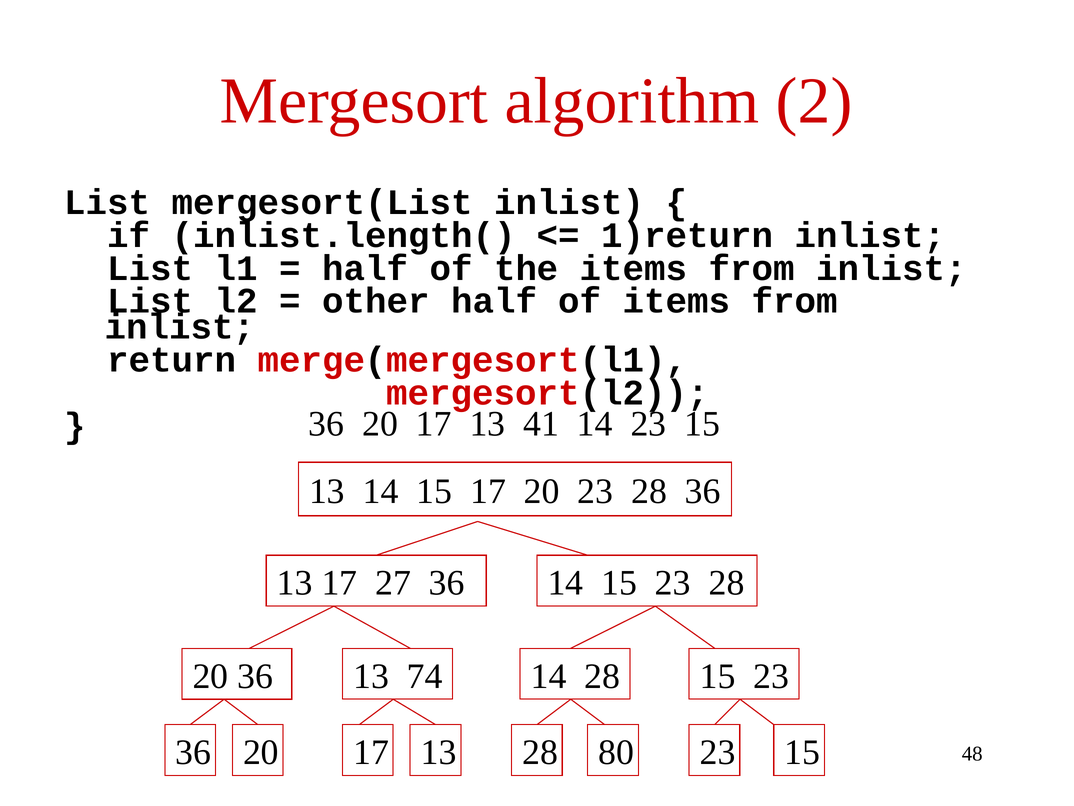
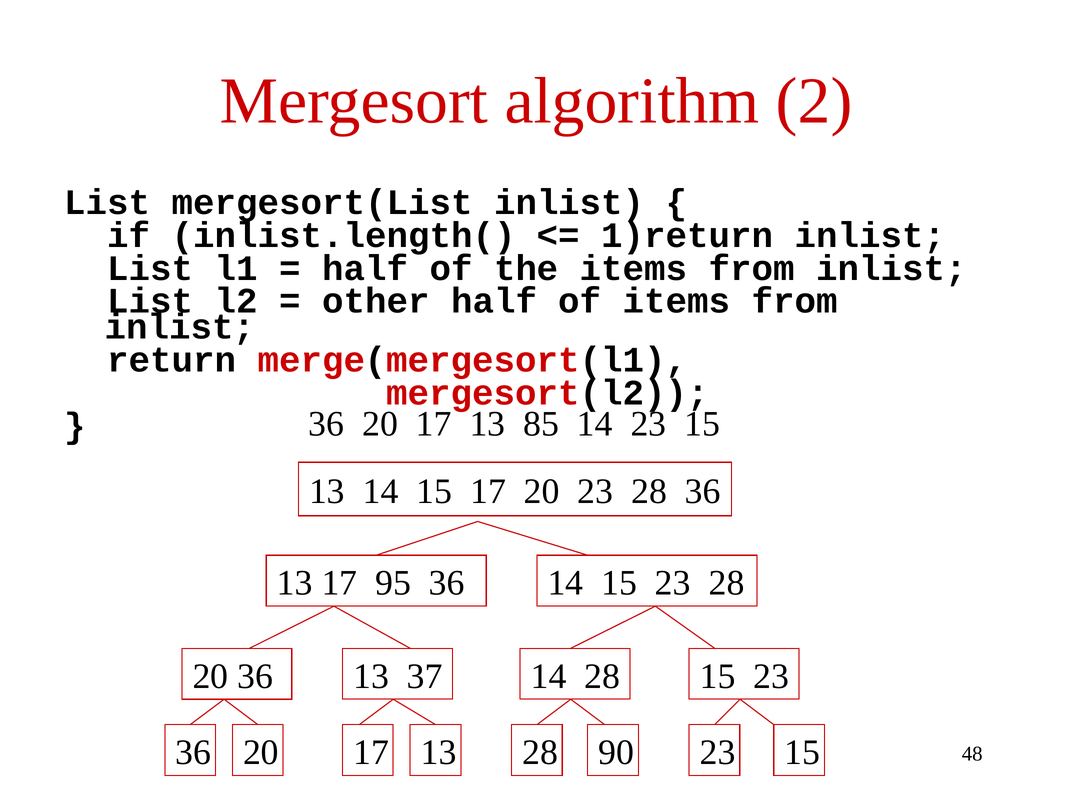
41: 41 -> 85 (541, 424)
27: 27 -> 95 (393, 583)
74: 74 -> 37 (425, 676)
80: 80 -> 90 (616, 752)
